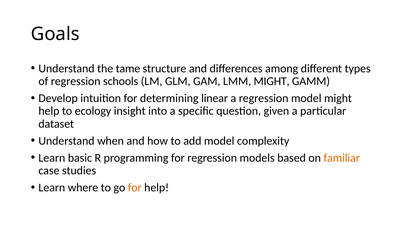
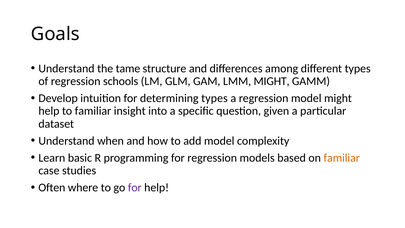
determining linear: linear -> types (214, 98)
to ecology: ecology -> familiar (93, 111)
Learn: Learn -> Often (52, 187)
for colour: orange -> purple (135, 187)
